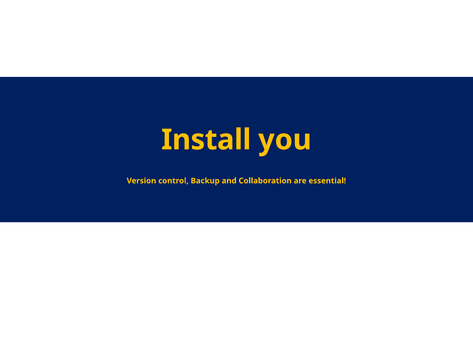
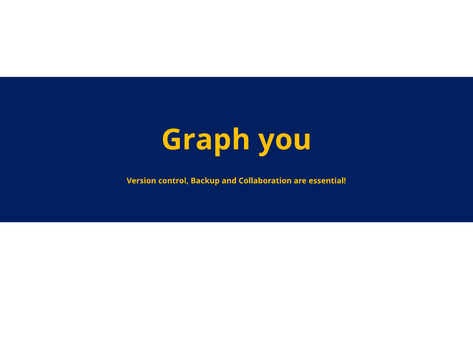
Install: Install -> Graph (206, 140)
